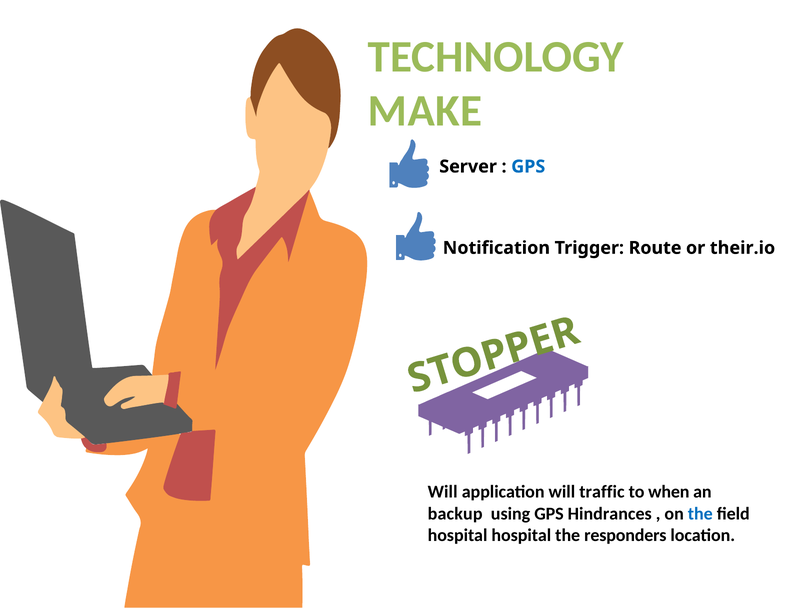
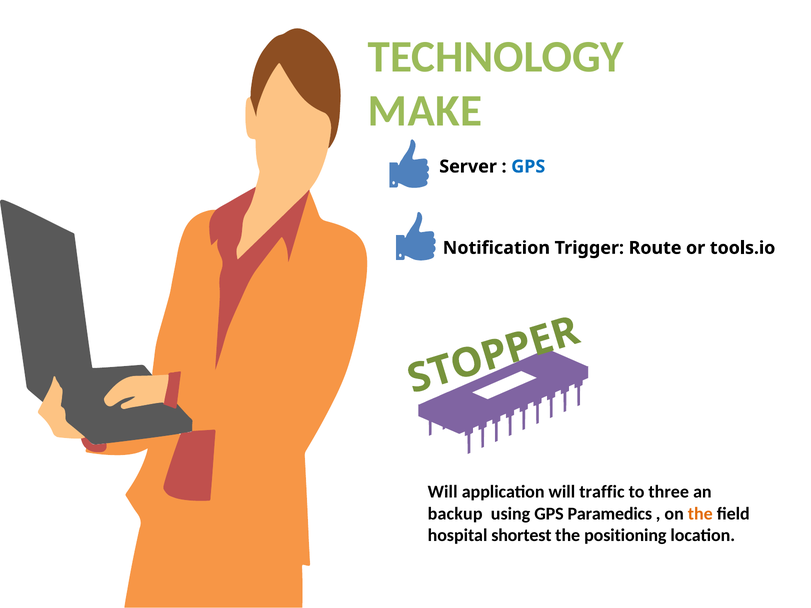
their.io: their.io -> tools.io (743, 248)
when: when -> three (669, 492)
Hindrances: Hindrances -> Paramedics (610, 514)
the colour: blue -> orange (700, 514)
hospital hospital: hospital -> shortest (521, 535)
responders: responders -> positioning (625, 535)
